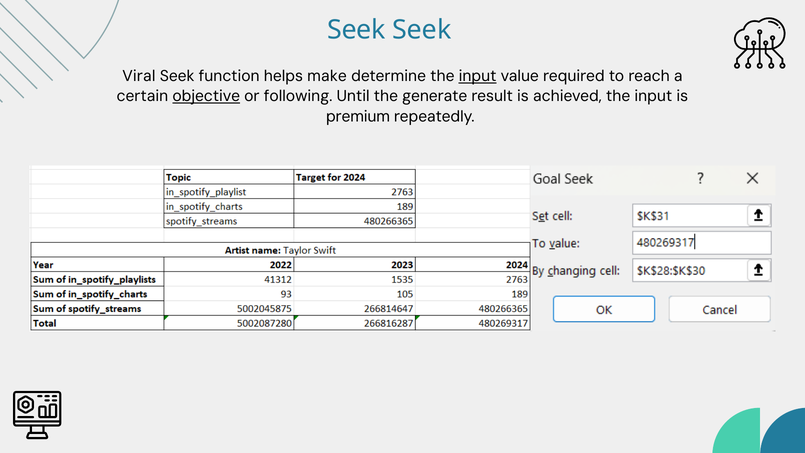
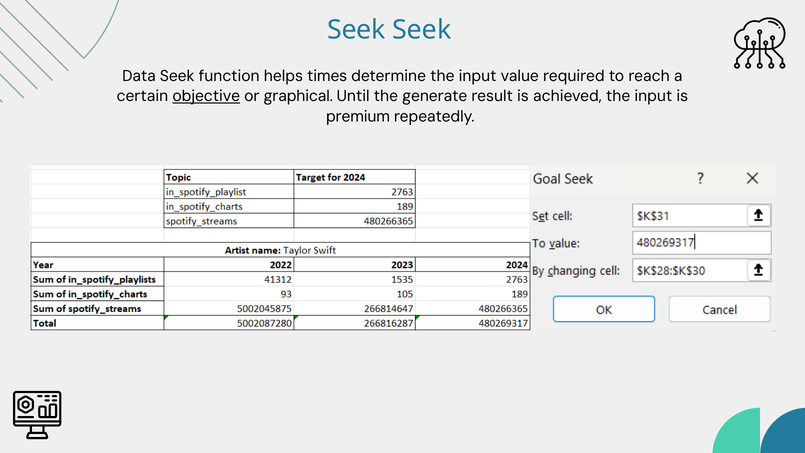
Viral: Viral -> Data (139, 76)
make: make -> times (327, 76)
input underline: present -> none (478, 76)
following: following -> graphical (298, 96)
